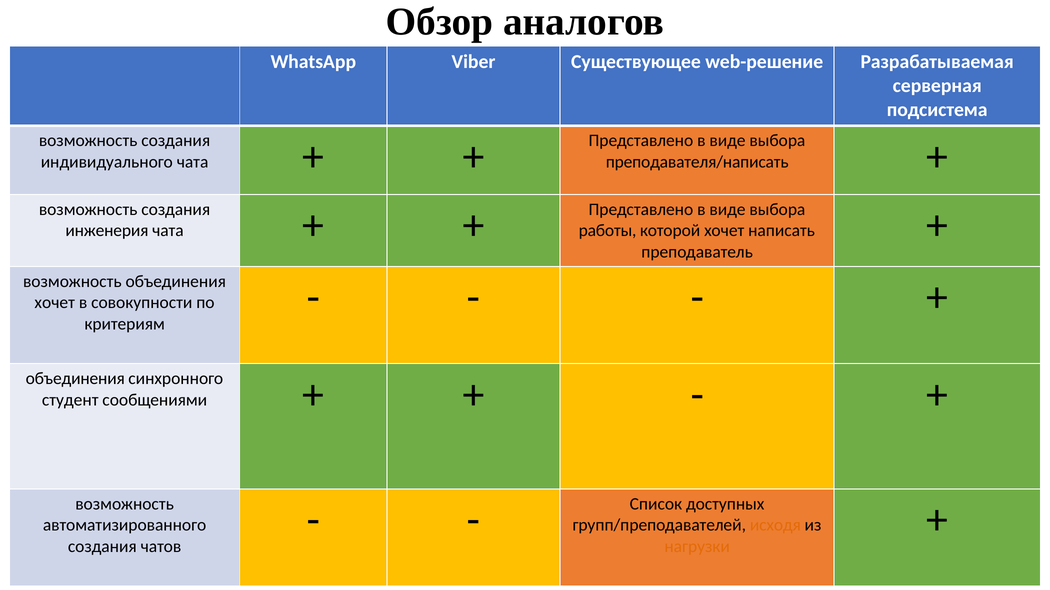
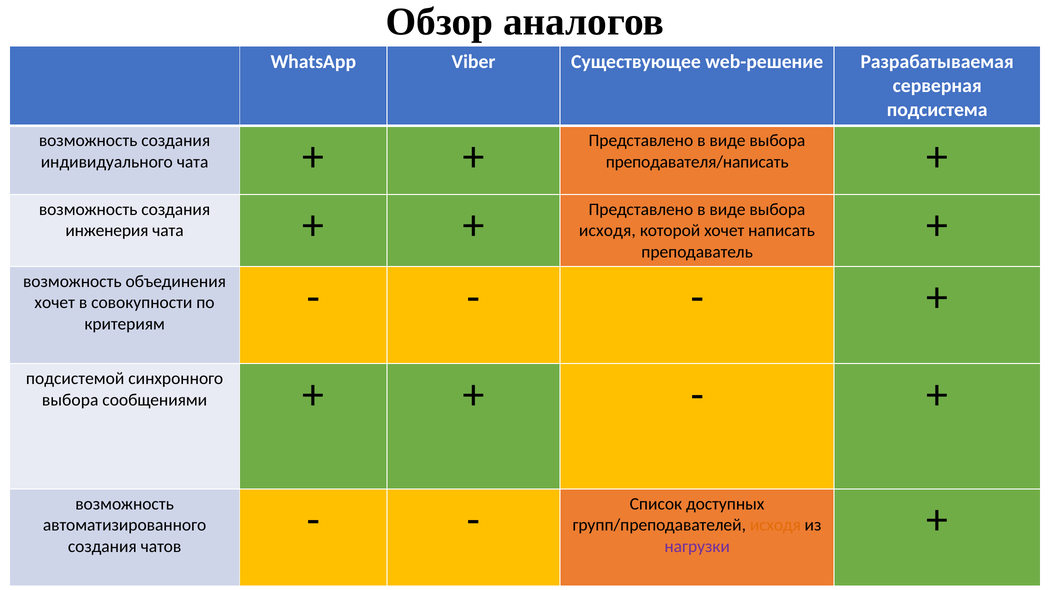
работы: работы -> исходя (607, 231)
объединения: объединения -> подсистемой (75, 379)
студент: студент -> выбора (70, 400)
нагрузки colour: orange -> purple (697, 547)
